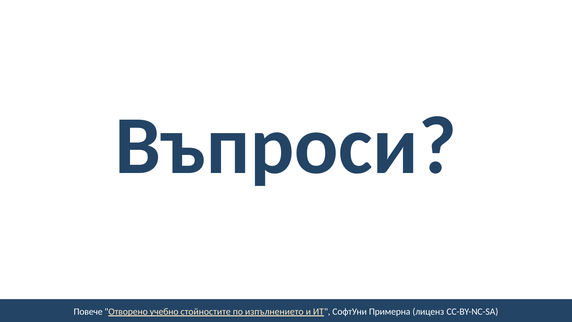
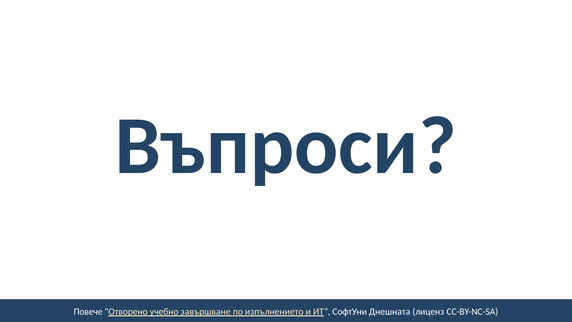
стойностите: стойностите -> завършване (206, 311)
Примерна: Примерна -> Днешната (390, 311)
